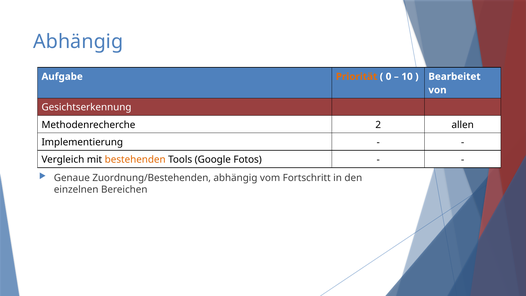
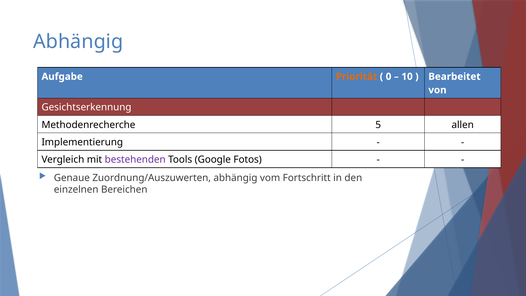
2: 2 -> 5 (378, 125)
bestehenden colour: orange -> purple (135, 159)
Zuordnung/Bestehenden: Zuordnung/Bestehenden -> Zuordnung/Auszuwerten (152, 178)
